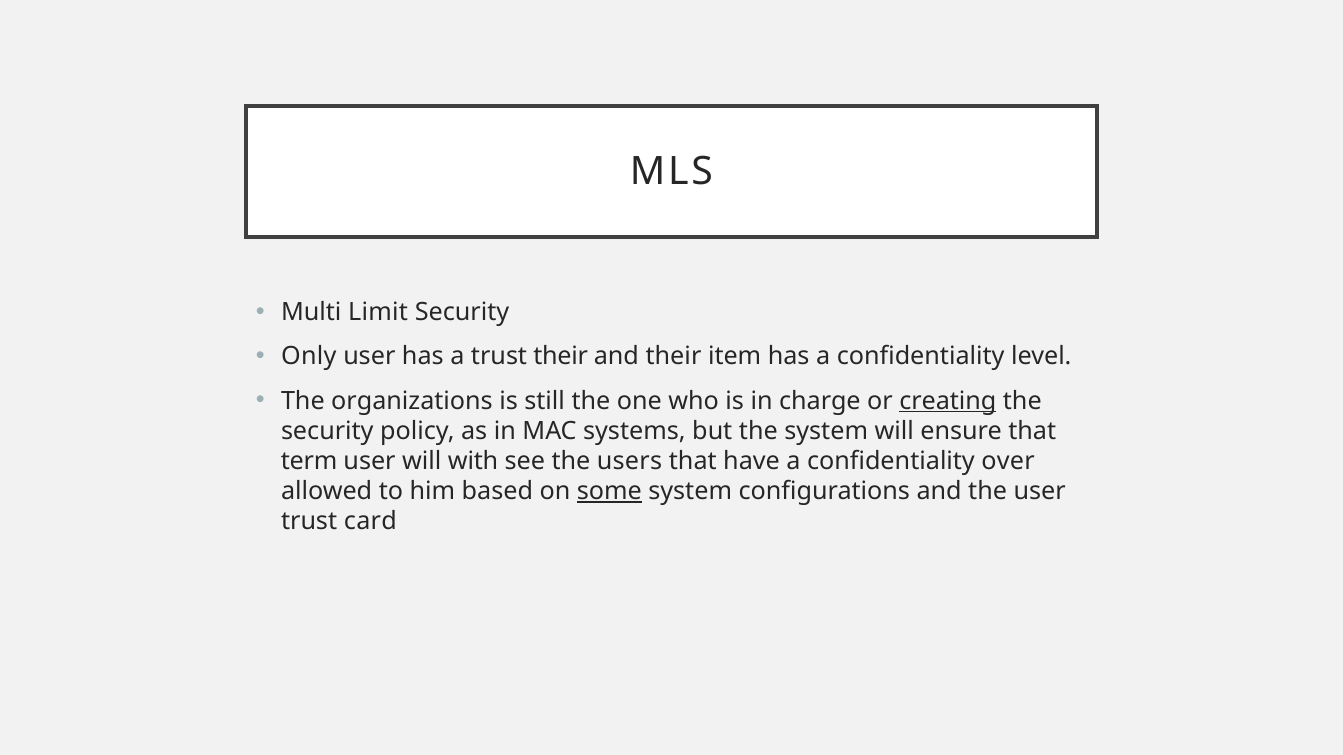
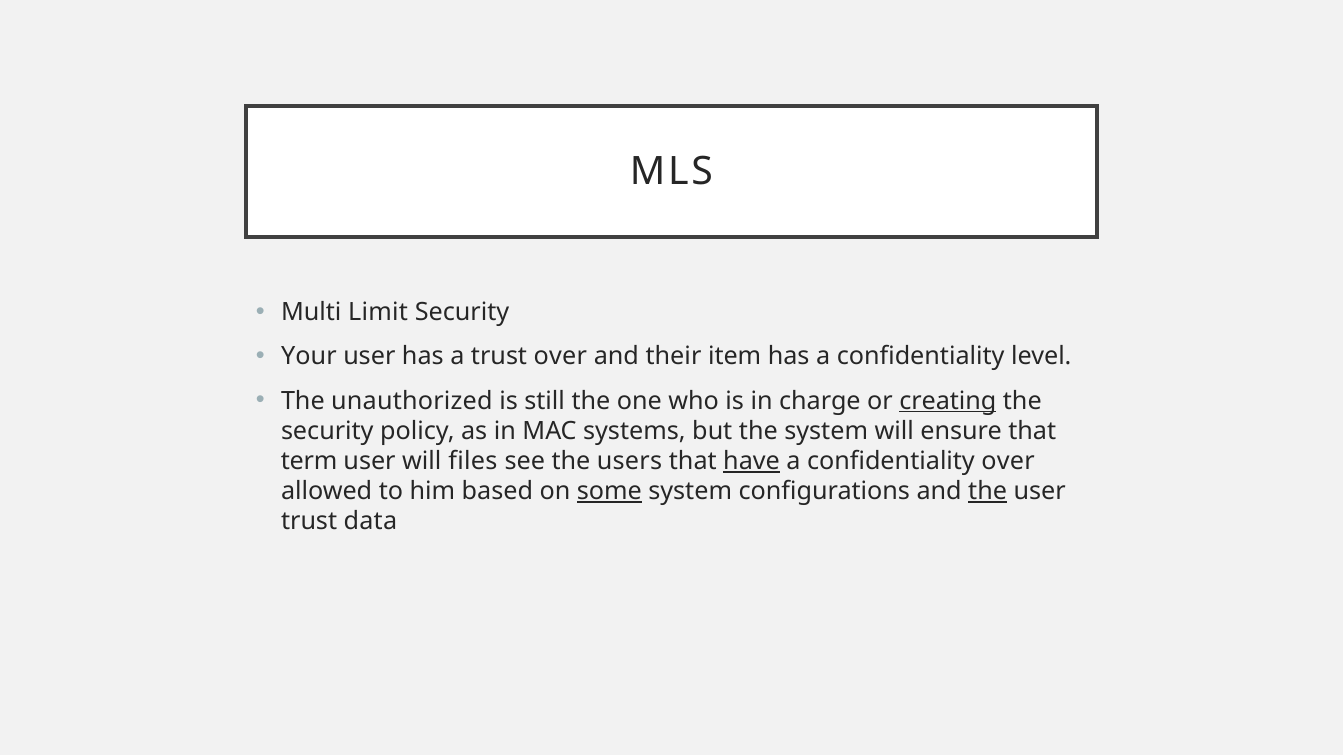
Only: Only -> Your (309, 357)
trust their: their -> over (560, 357)
organizations: organizations -> unauthorized (412, 401)
with: with -> files (473, 461)
have underline: none -> present (752, 461)
the underline: none -> present (988, 492)
card: card -> data (370, 522)
